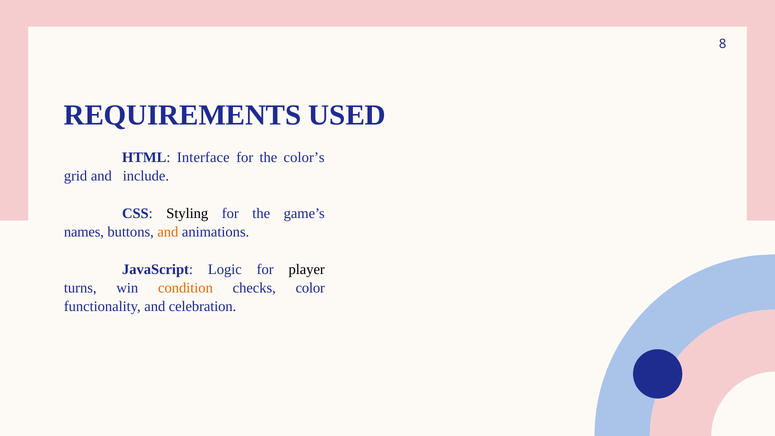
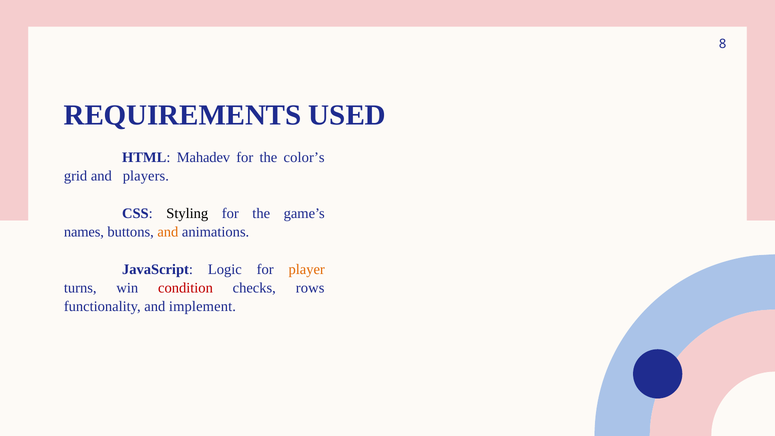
Interface: Interface -> Mahadev (203, 157)
include: include -> players (146, 176)
player colour: black -> orange (307, 269)
condition colour: orange -> red (185, 288)
color: color -> rows (310, 288)
celebration: celebration -> implement (202, 307)
